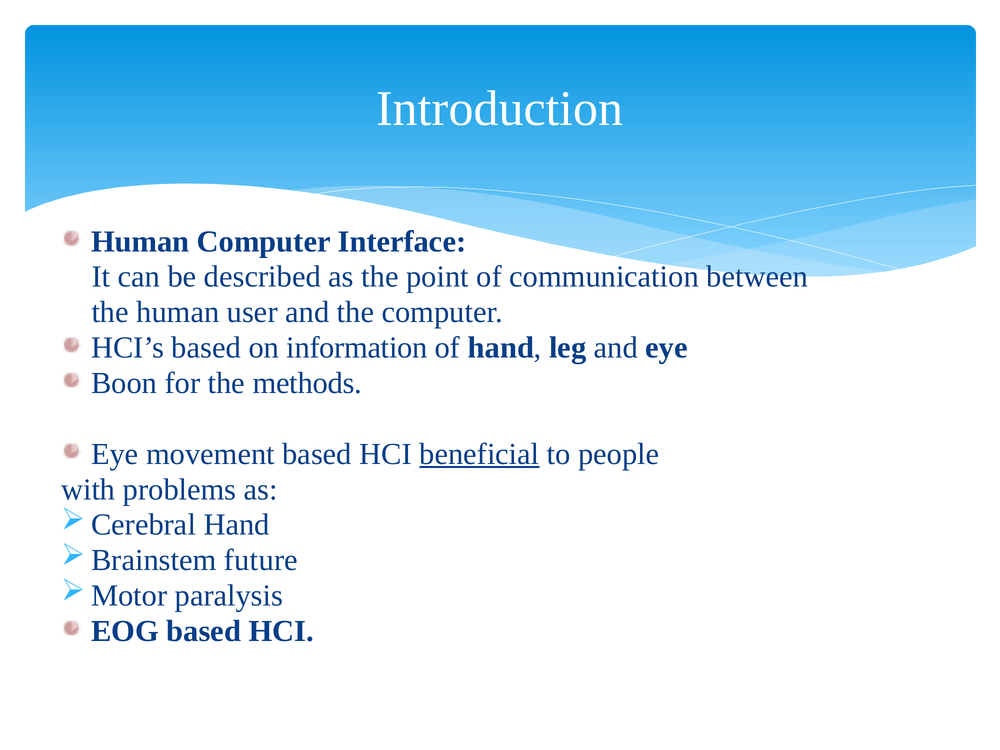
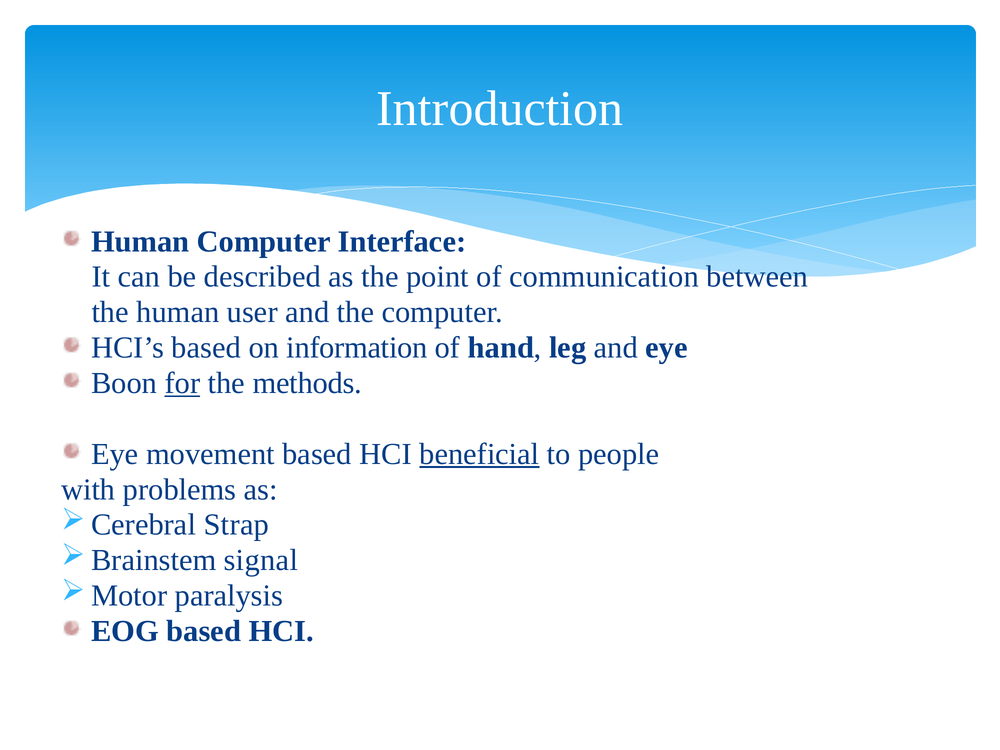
for underline: none -> present (182, 383)
Hand: Hand -> Strap (236, 525)
future: future -> signal (261, 560)
